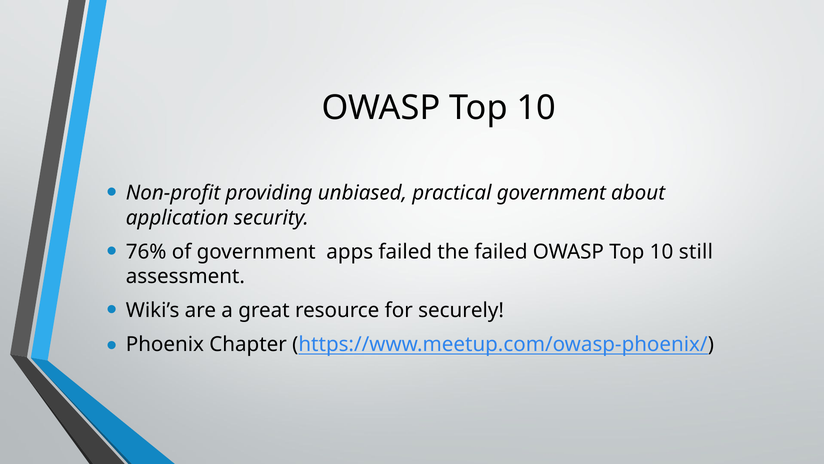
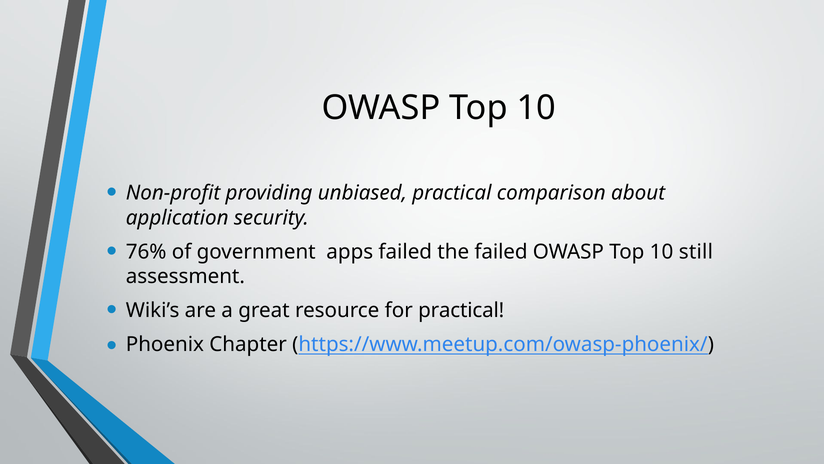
practical government: government -> comparison (551, 193)
for securely: securely -> practical (461, 310)
